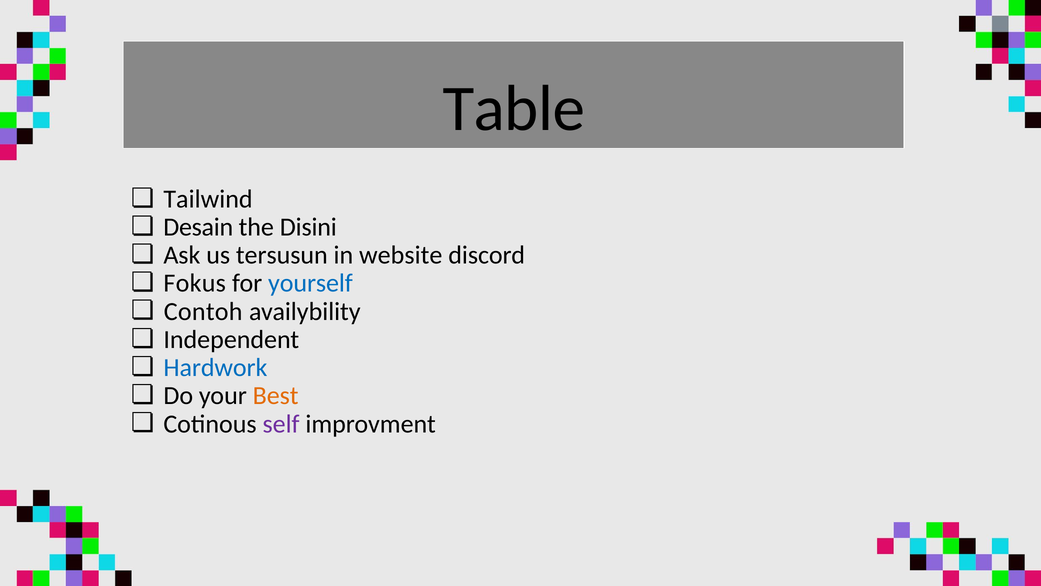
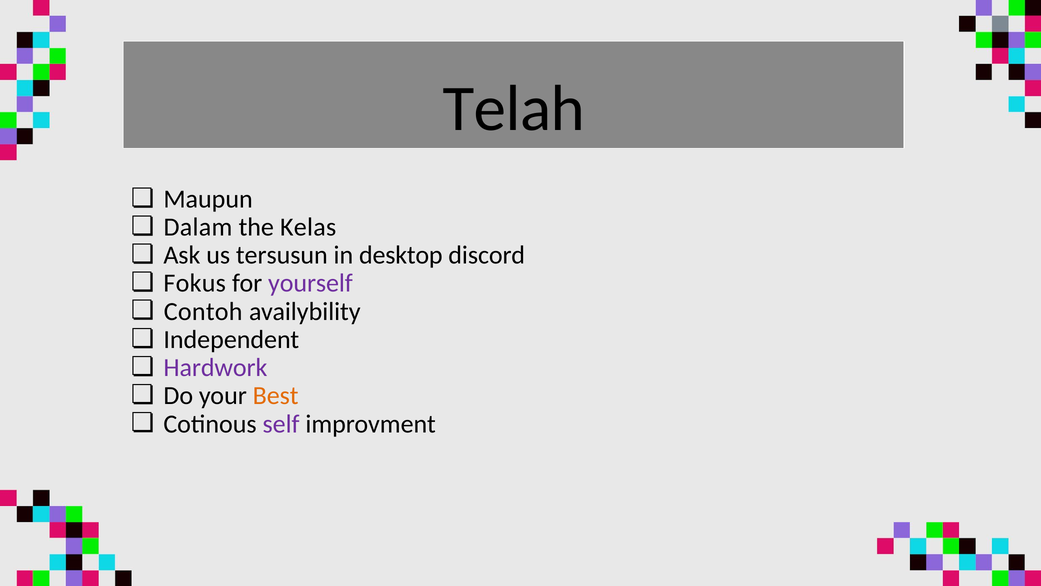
Table: Table -> Telah (514, 109)
Tailwind: Tailwind -> Maupun (208, 199)
Desain: Desain -> Dalam (198, 227)
Disini: Disini -> Kelas (308, 227)
website: website -> desktop (401, 255)
yourself colour: blue -> purple (310, 283)
Hardwork colour: blue -> purple (215, 367)
